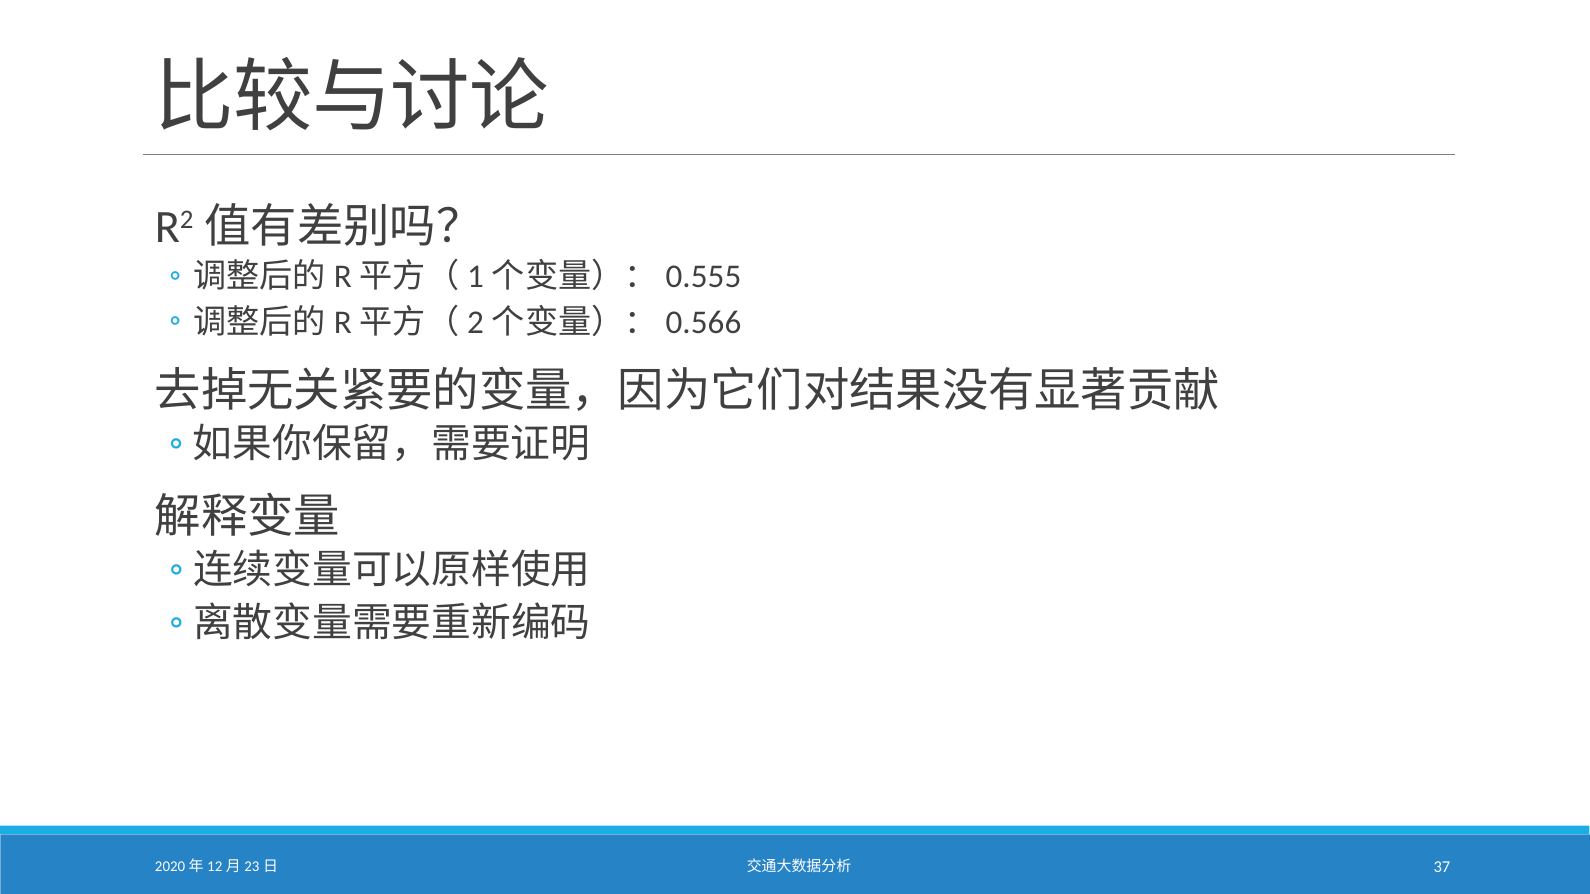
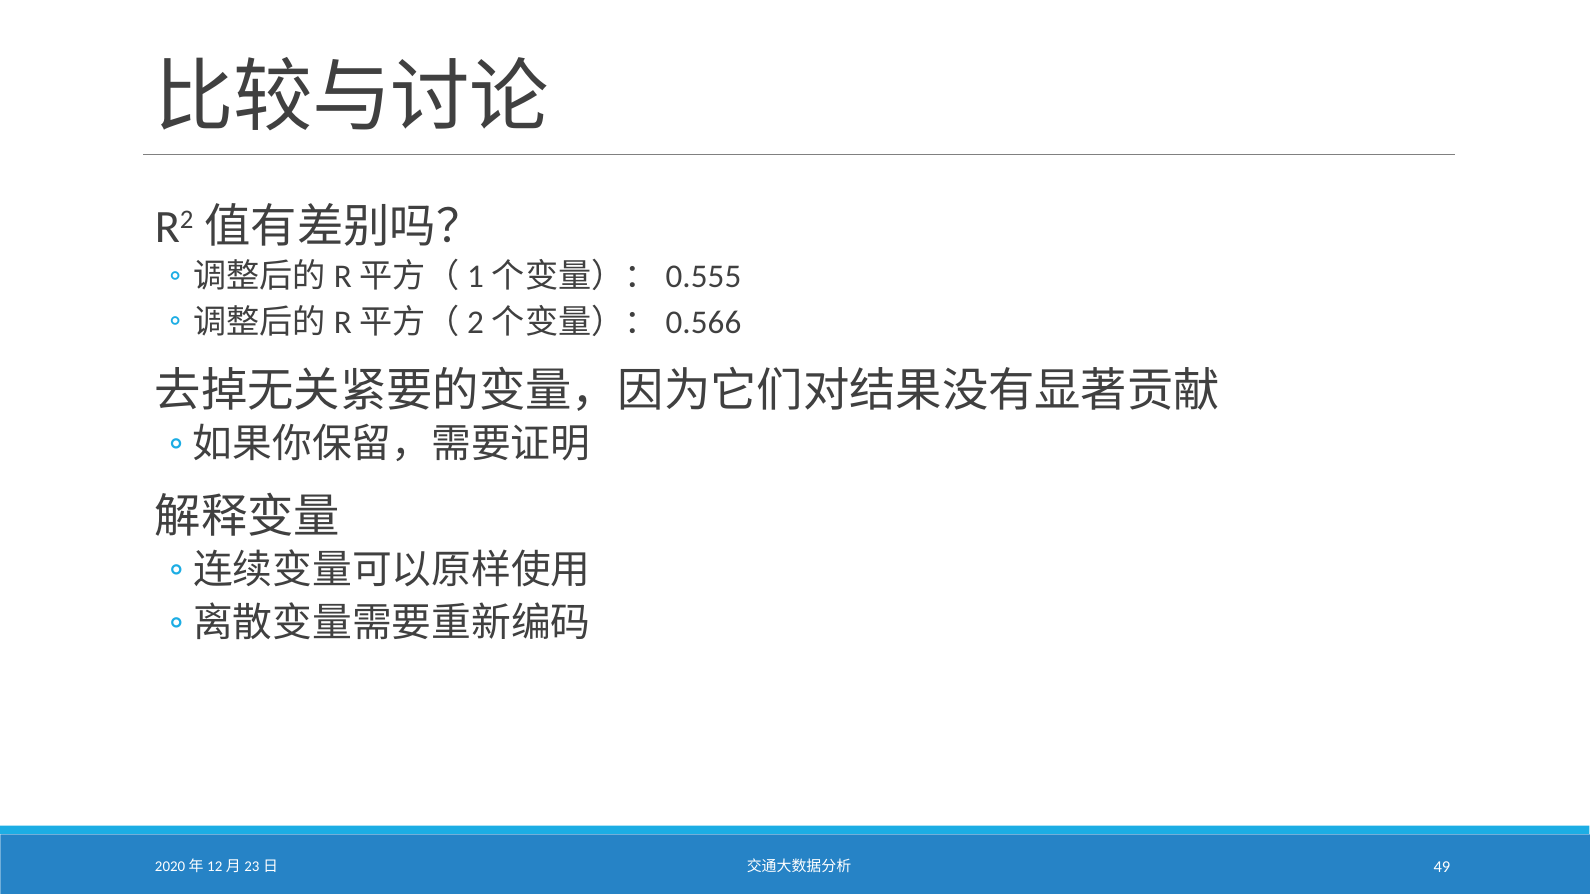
37: 37 -> 49 (1442, 867)
